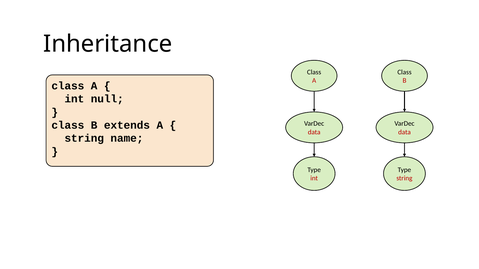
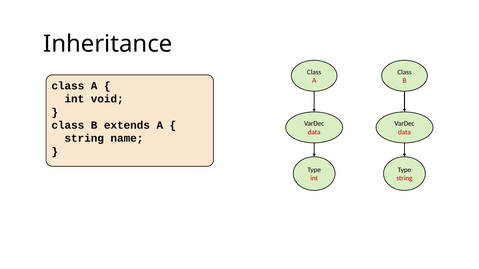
null: null -> void (107, 99)
